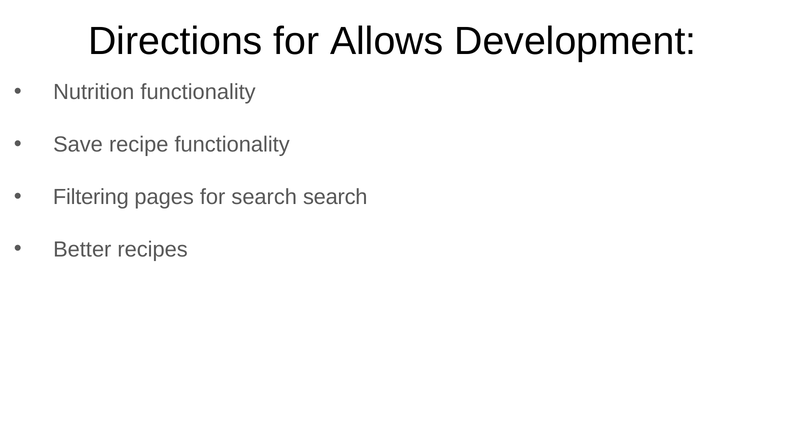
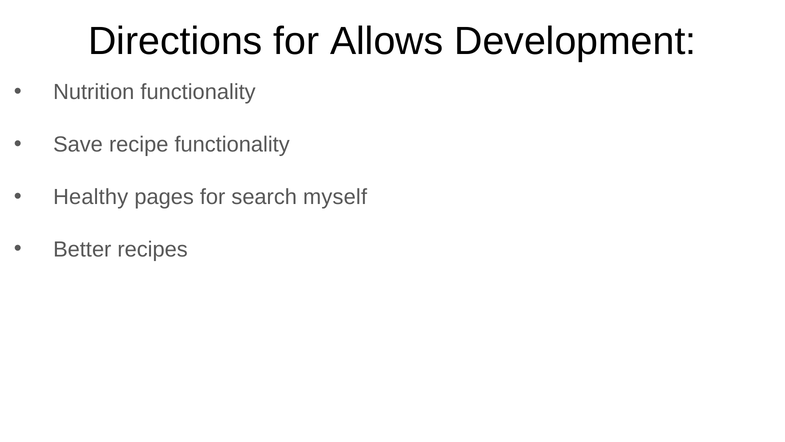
Filtering: Filtering -> Healthy (91, 197)
search search: search -> myself (335, 197)
